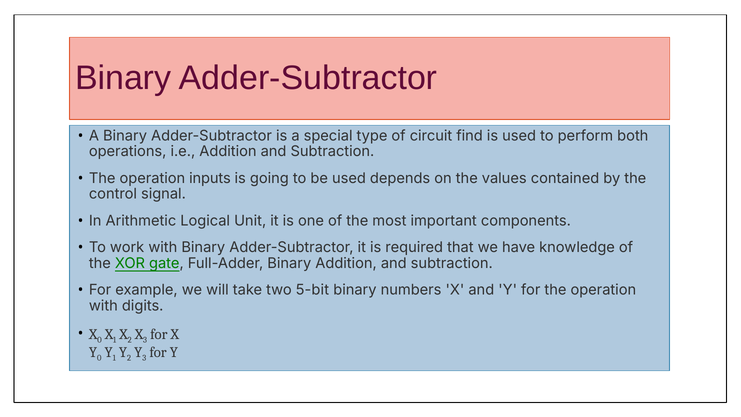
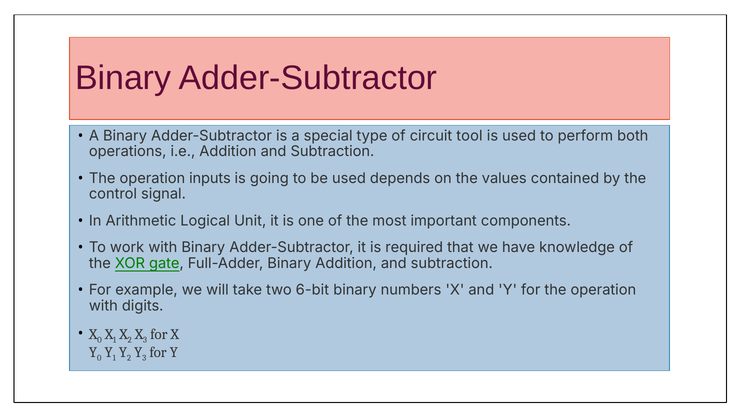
find: find -> tool (469, 136)
5-bit: 5-bit -> 6-bit (312, 290)
